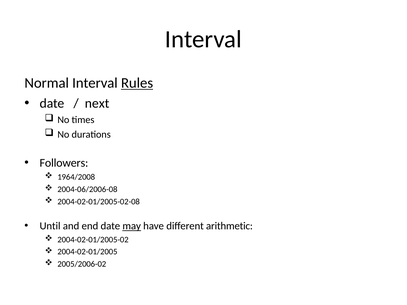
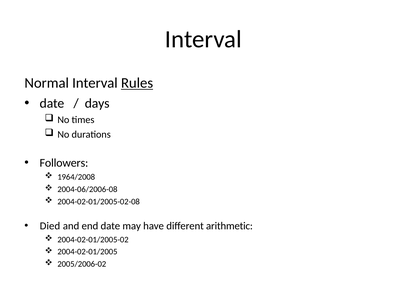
next: next -> days (97, 103)
Until: Until -> Died (50, 226)
may underline: present -> none (132, 226)
